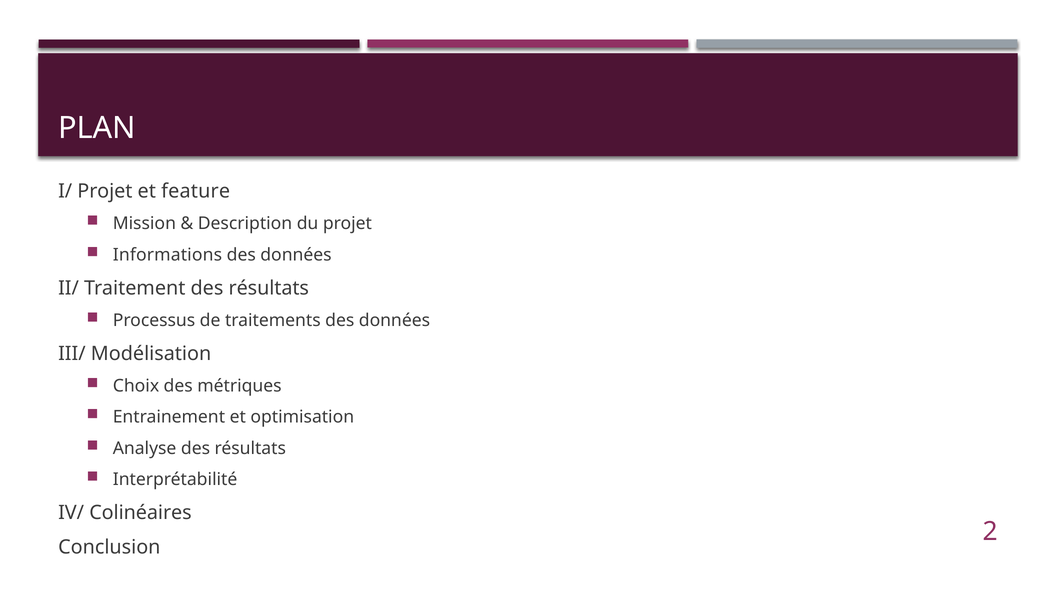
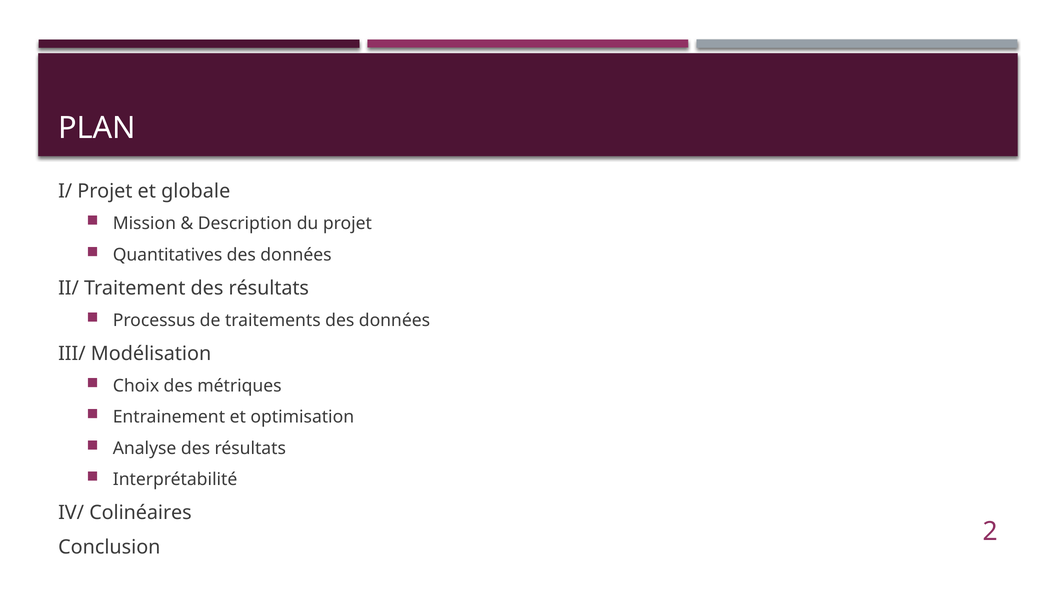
feature: feature -> globale (196, 191)
Informations: Informations -> Quantitatives (168, 255)
